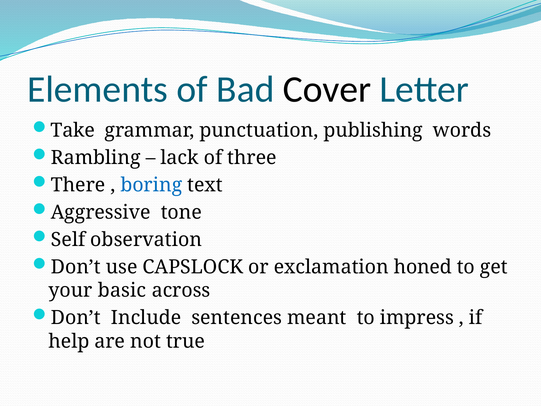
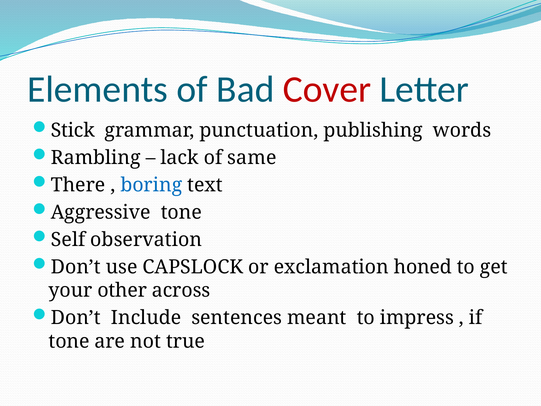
Cover colour: black -> red (327, 89)
Take: Take -> Stick (73, 130)
three: three -> same (252, 158)
basic: basic -> other (122, 290)
help: help -> tone (69, 341)
